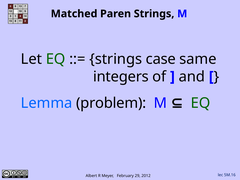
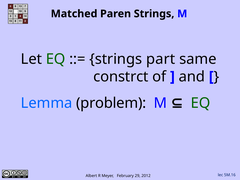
case: case -> part (161, 59)
integers: integers -> constrct (121, 77)
